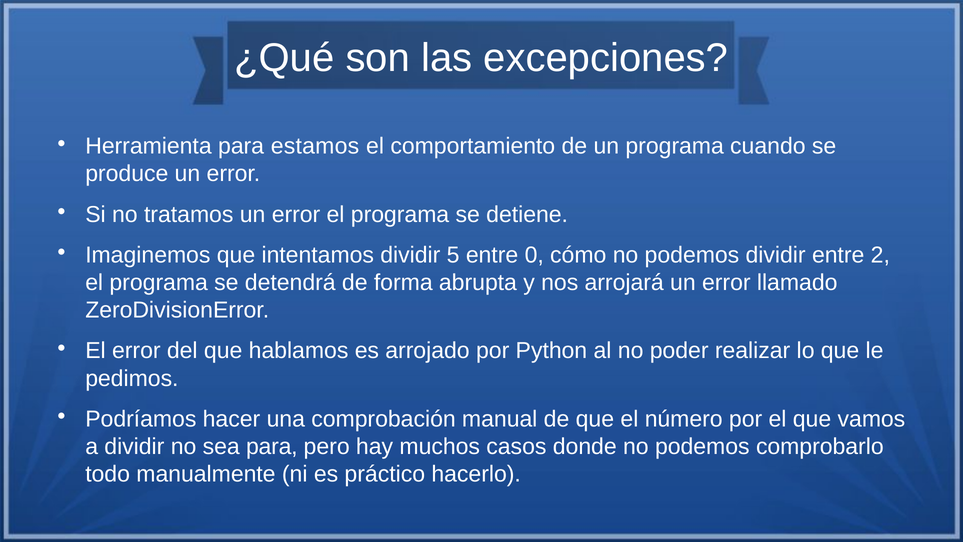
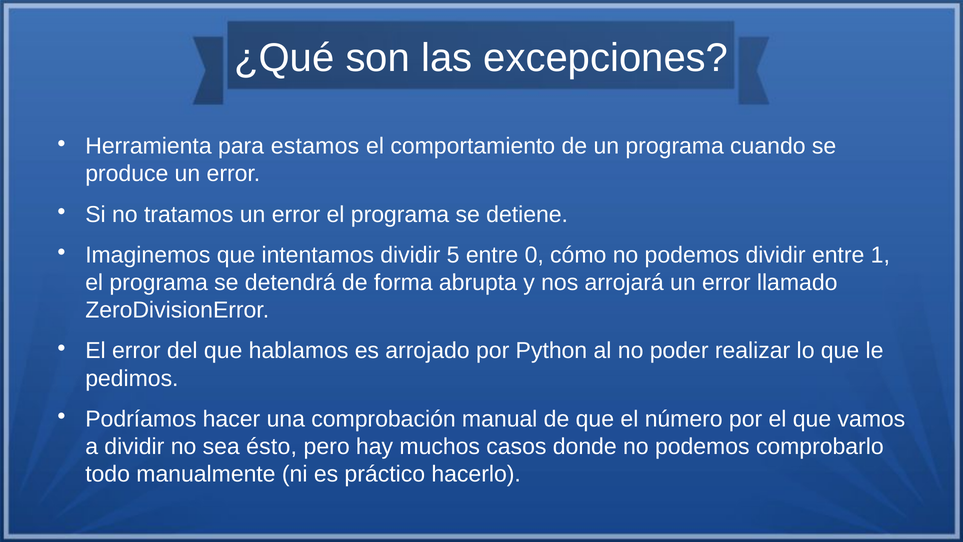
2: 2 -> 1 (880, 255)
sea para: para -> ésto (272, 446)
